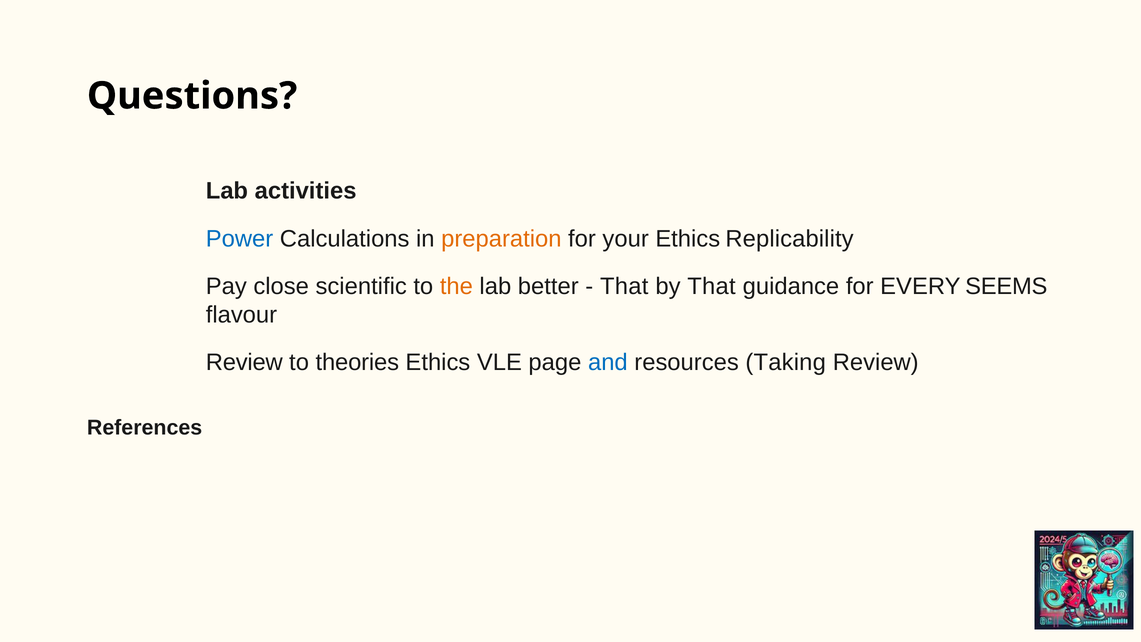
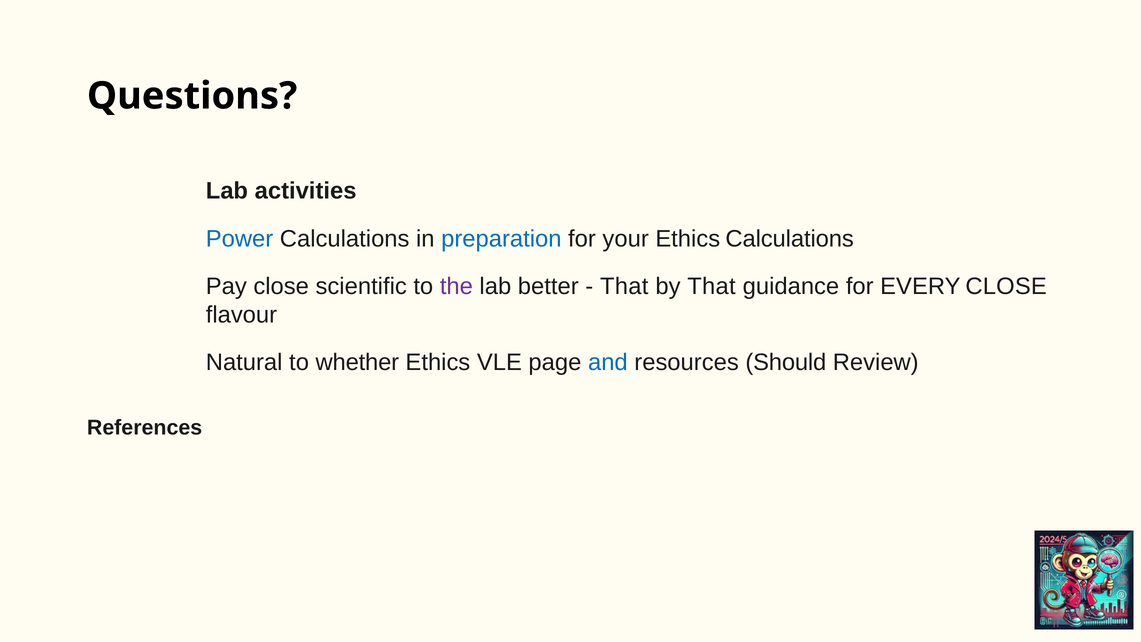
preparation colour: orange -> blue (501, 239)
Ethics Replicability: Replicability -> Calculations (790, 239)
the colour: orange -> purple (456, 286)
EVERY SEEMS: SEEMS -> CLOSE (1006, 286)
Review: Review -> Natural (244, 362)
theories: theories -> whether (357, 362)
Taking: Taking -> Should (786, 362)
